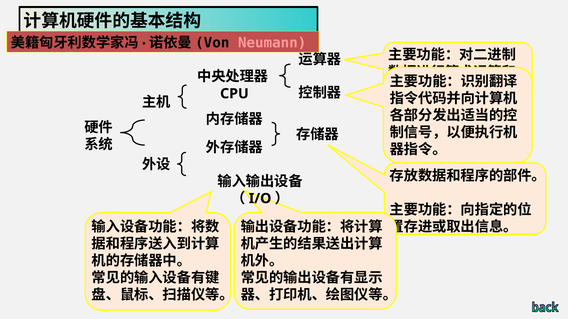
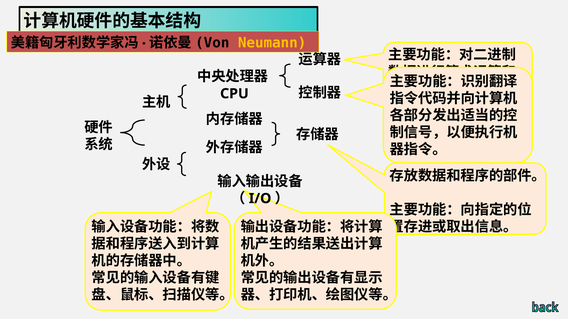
Neumann colour: pink -> yellow (272, 43)
